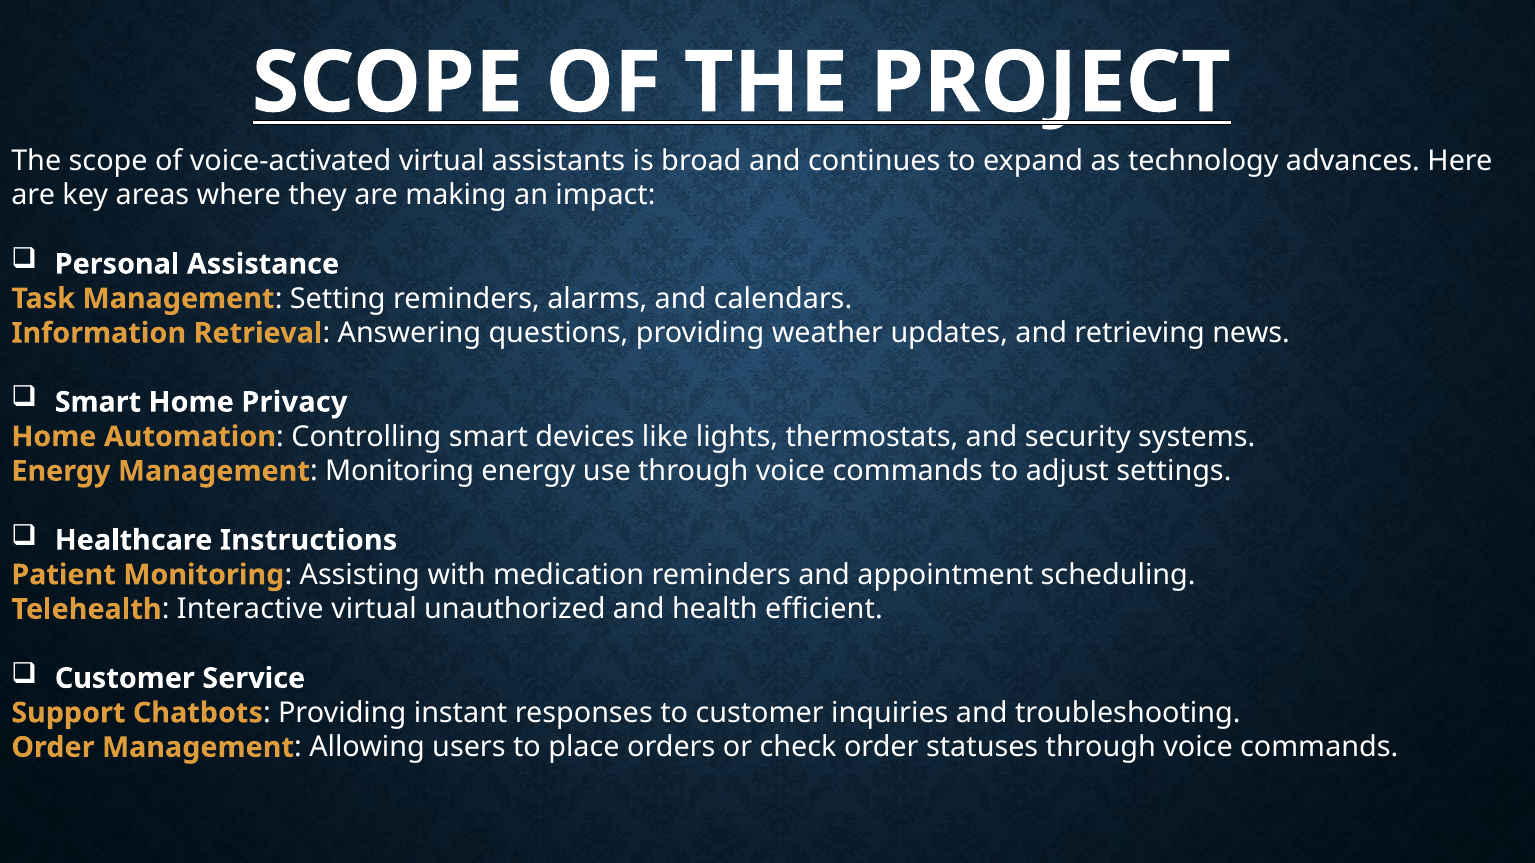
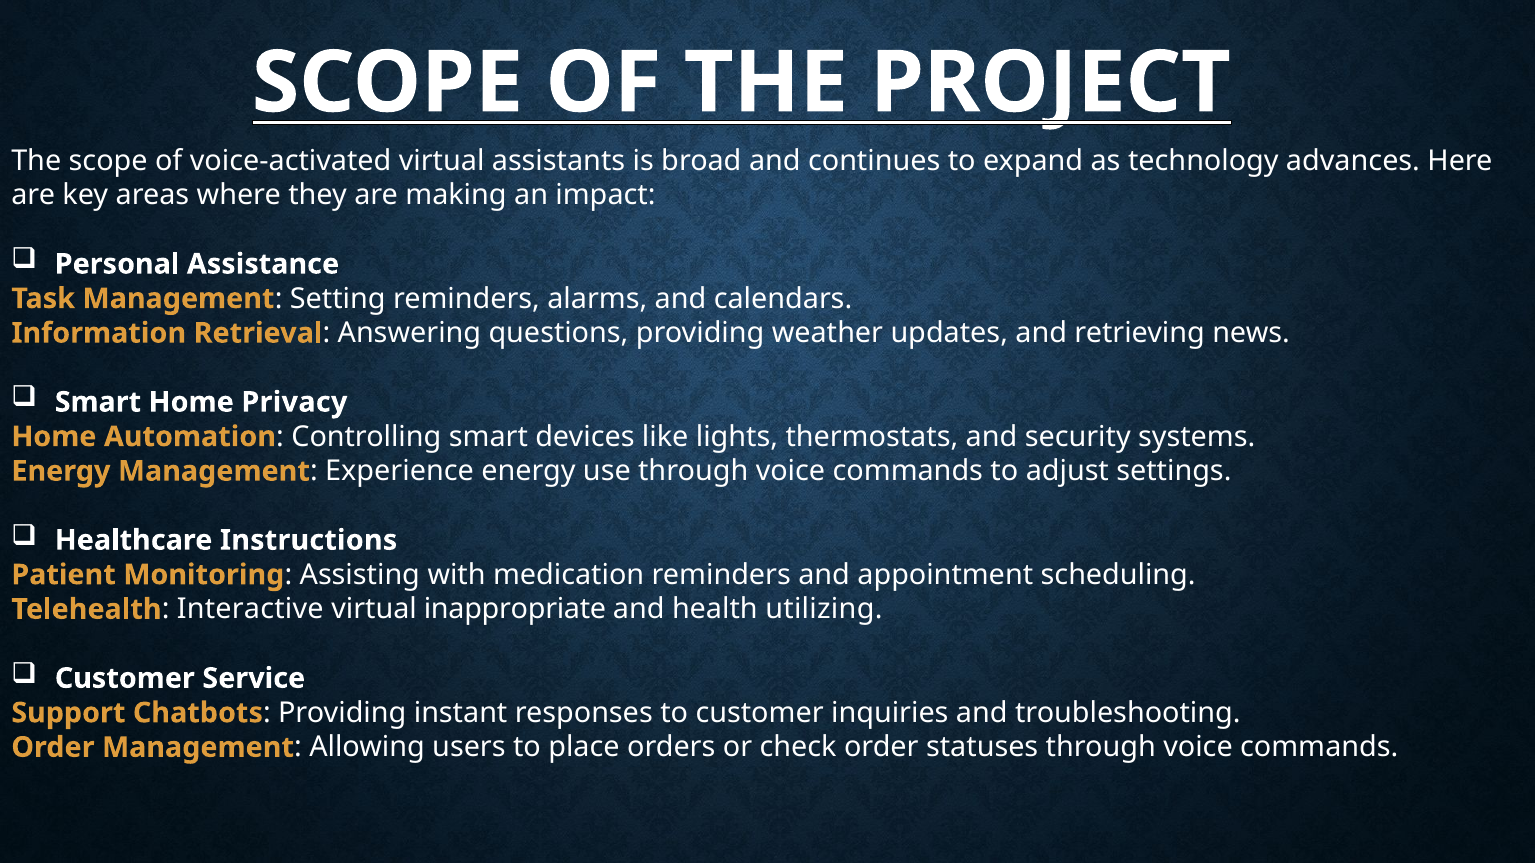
Monitoring: Monitoring -> Experience (400, 471)
unauthorized: unauthorized -> inappropriate (515, 610)
efficient: efficient -> utilizing (824, 610)
